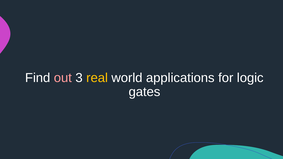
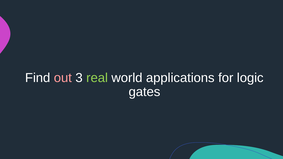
real colour: yellow -> light green (97, 78)
